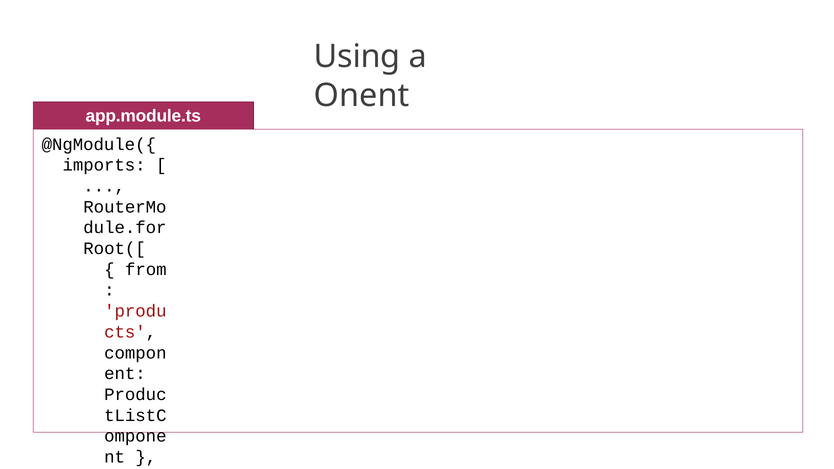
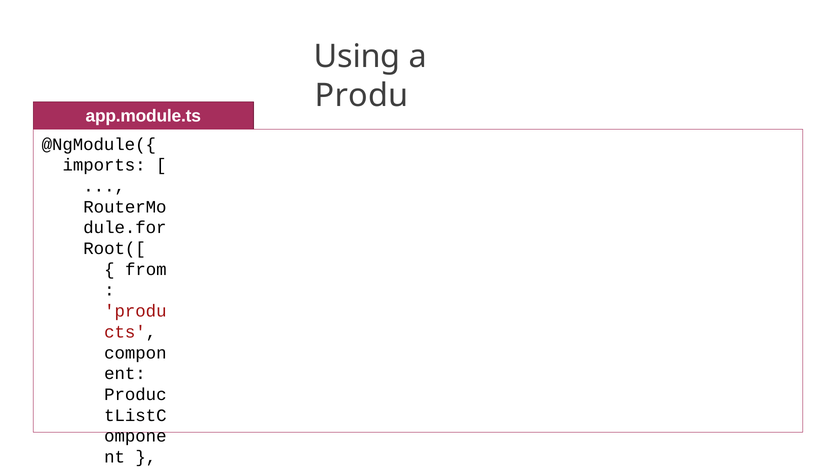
Onent: Onent -> Produ (362, 96)
